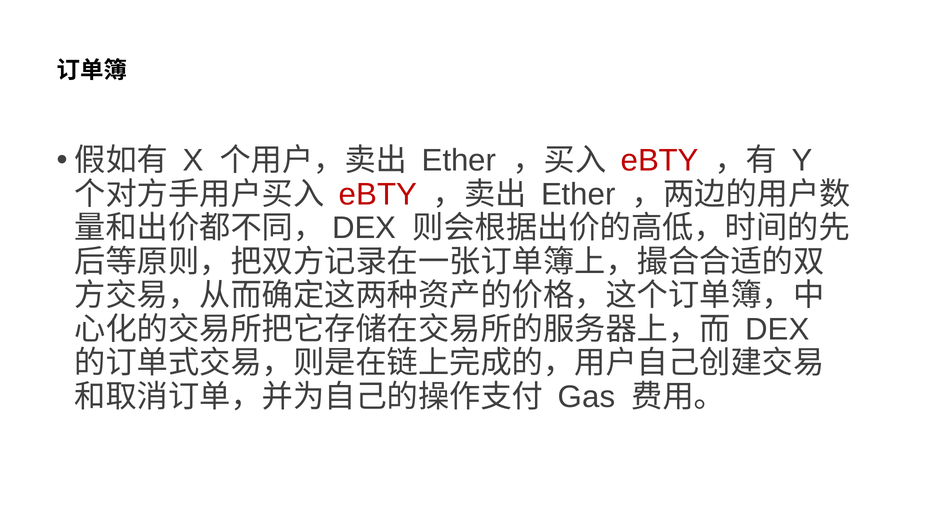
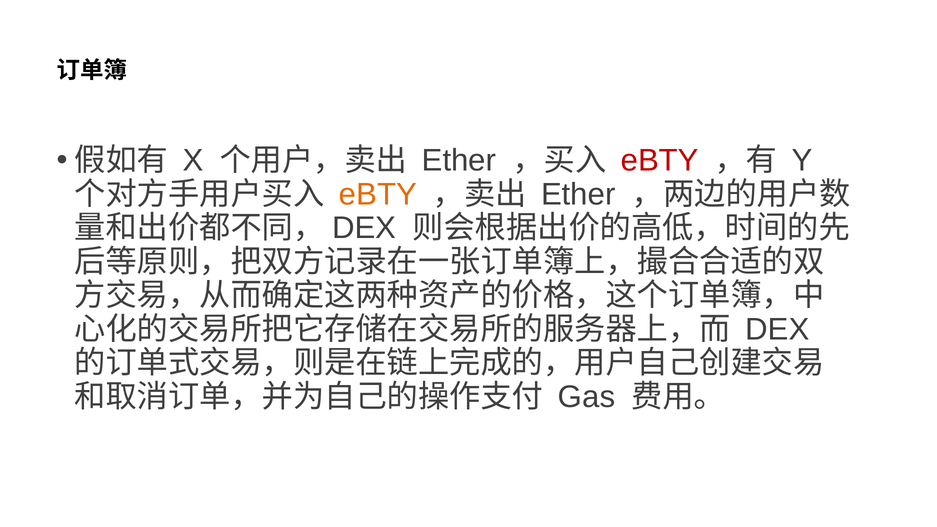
eBTY colour: red -> orange (378, 194)
